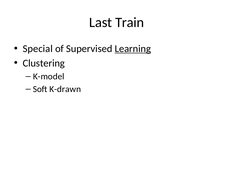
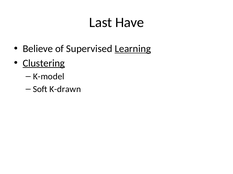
Train: Train -> Have (130, 23)
Special: Special -> Believe (38, 49)
Clustering underline: none -> present (44, 63)
